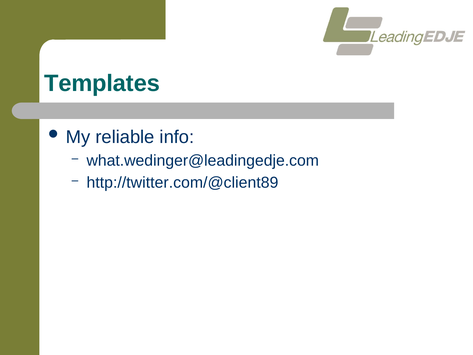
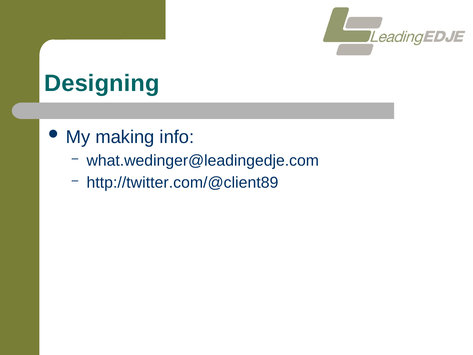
Templates: Templates -> Designing (102, 83)
reliable: reliable -> making (125, 137)
